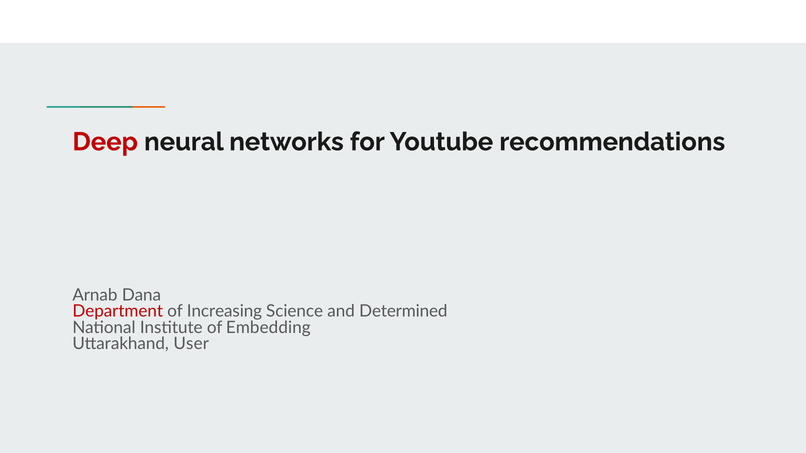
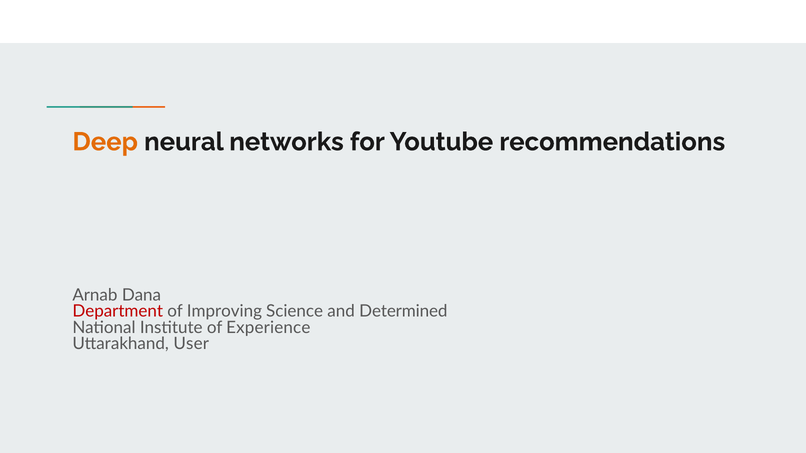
Deep colour: red -> orange (105, 142)
Increasing: Increasing -> Improving (224, 312)
Embedding: Embedding -> Experience (268, 328)
